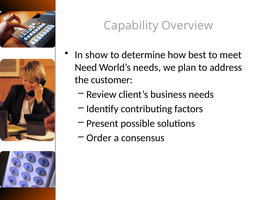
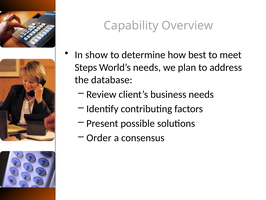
Need: Need -> Steps (86, 67)
customer: customer -> database (112, 80)
